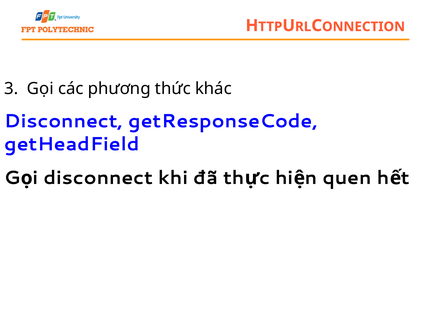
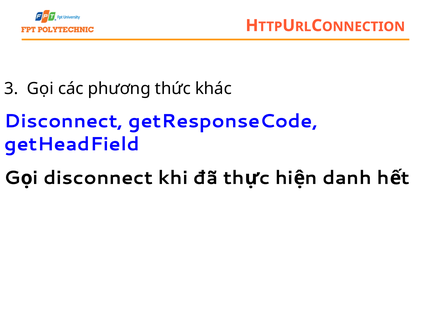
quen: quen -> danh (347, 178)
